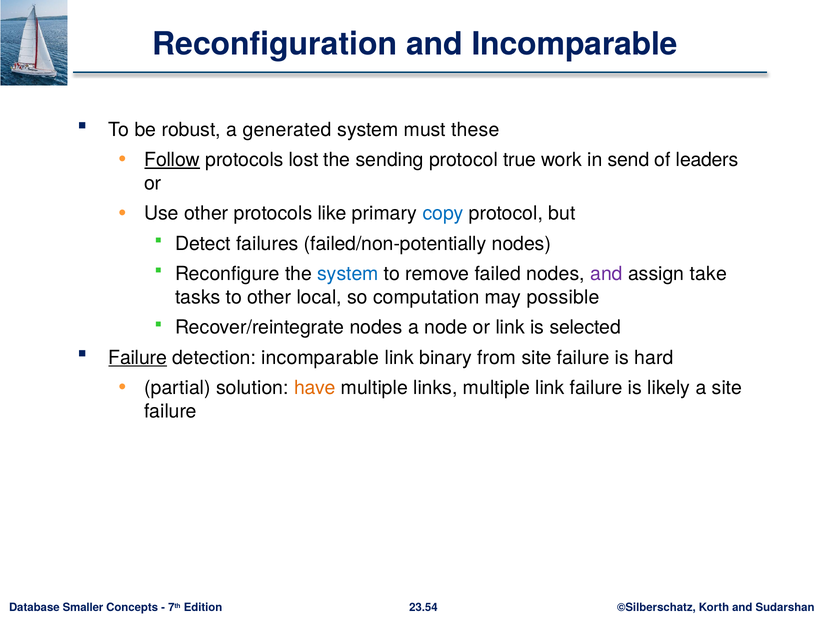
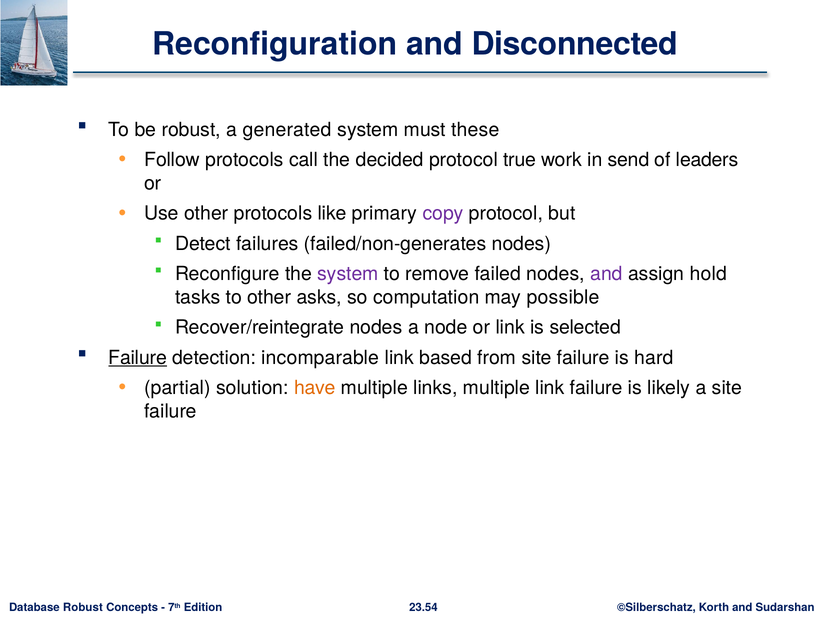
and Incomparable: Incomparable -> Disconnected (575, 44)
Follow underline: present -> none (172, 160)
lost: lost -> call (304, 160)
sending: sending -> decided (390, 160)
copy colour: blue -> purple (443, 213)
failed/non-potentially: failed/non-potentially -> failed/non-generates (395, 243)
system colour: blue -> purple (348, 274)
take: take -> hold (709, 274)
local: local -> asks (319, 297)
binary: binary -> based (446, 357)
Smaller: Smaller -> Robust (83, 607)
